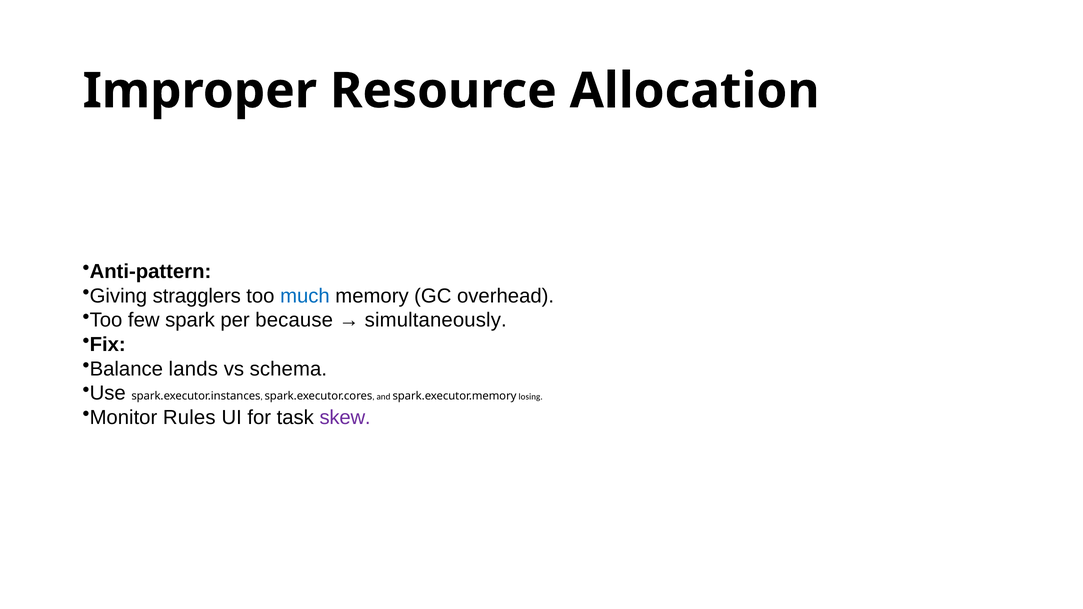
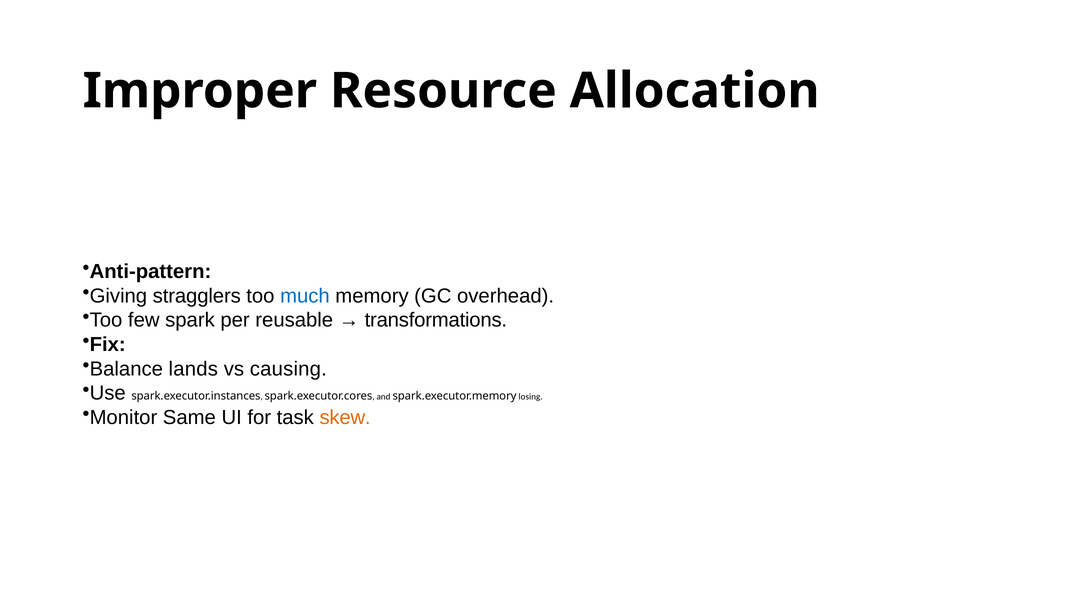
because: because -> reusable (294, 320)
simultaneously: simultaneously -> transformations (436, 320)
schema: schema -> causing (288, 369)
Rules: Rules -> Same (189, 418)
skew colour: purple -> orange (345, 418)
